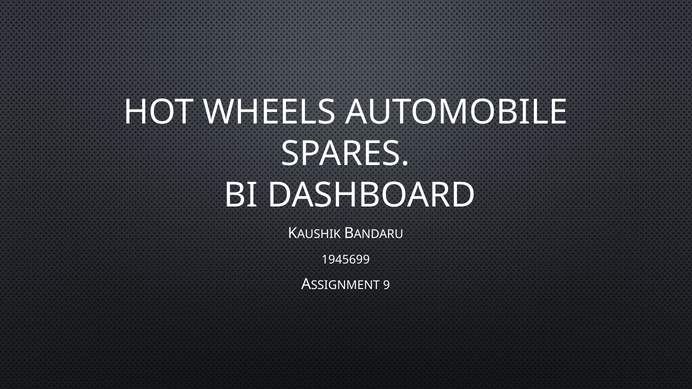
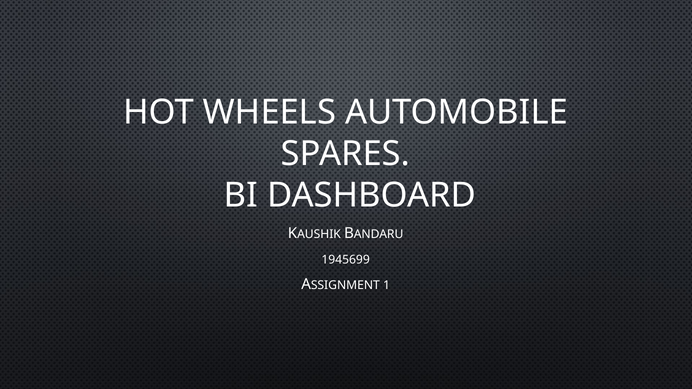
9: 9 -> 1 (386, 285)
